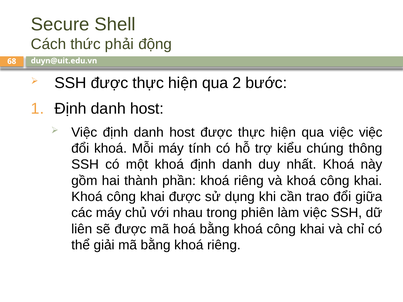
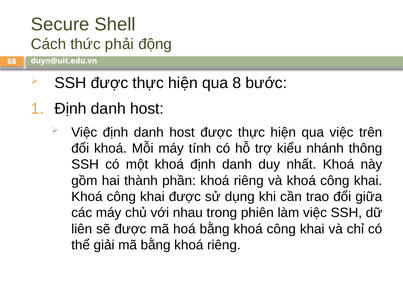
2: 2 -> 8 (237, 83)
việc việc: việc -> trên (371, 132)
chúng: chúng -> nhánh (325, 149)
